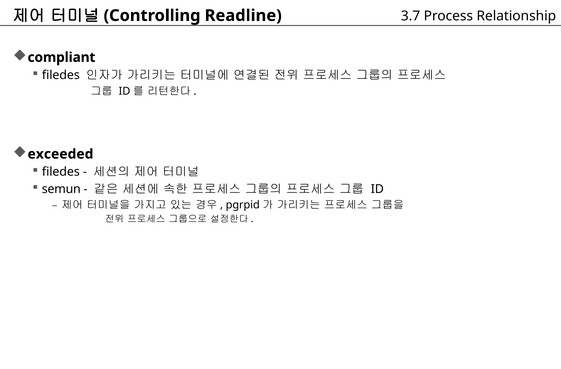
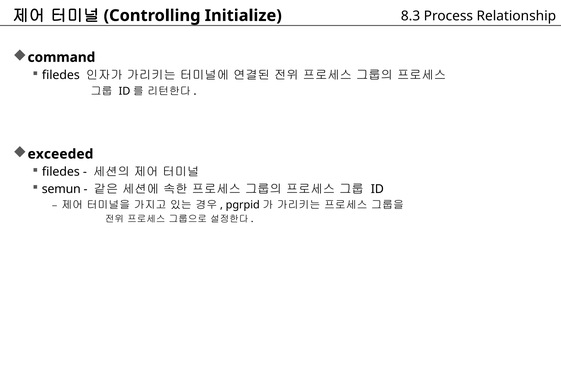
Readline: Readline -> Initialize (243, 16)
3.7: 3.7 -> 8.3 (411, 16)
compliant: compliant -> command (61, 57)
